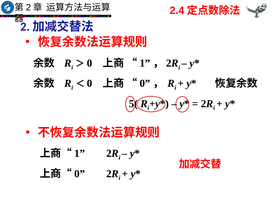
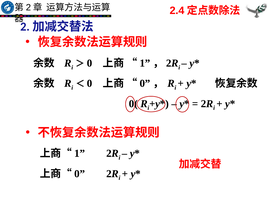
5(: 5( -> 0( (133, 103)
